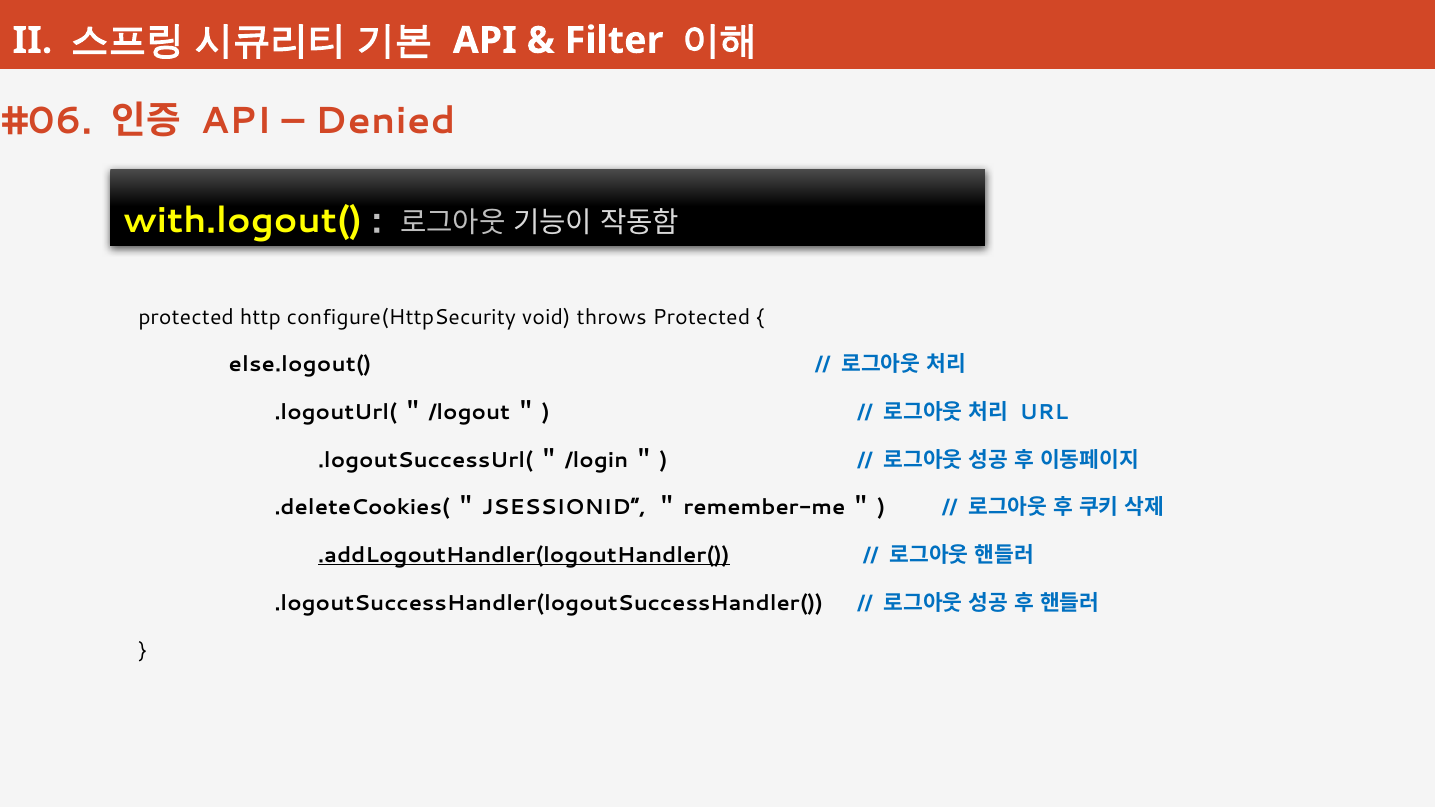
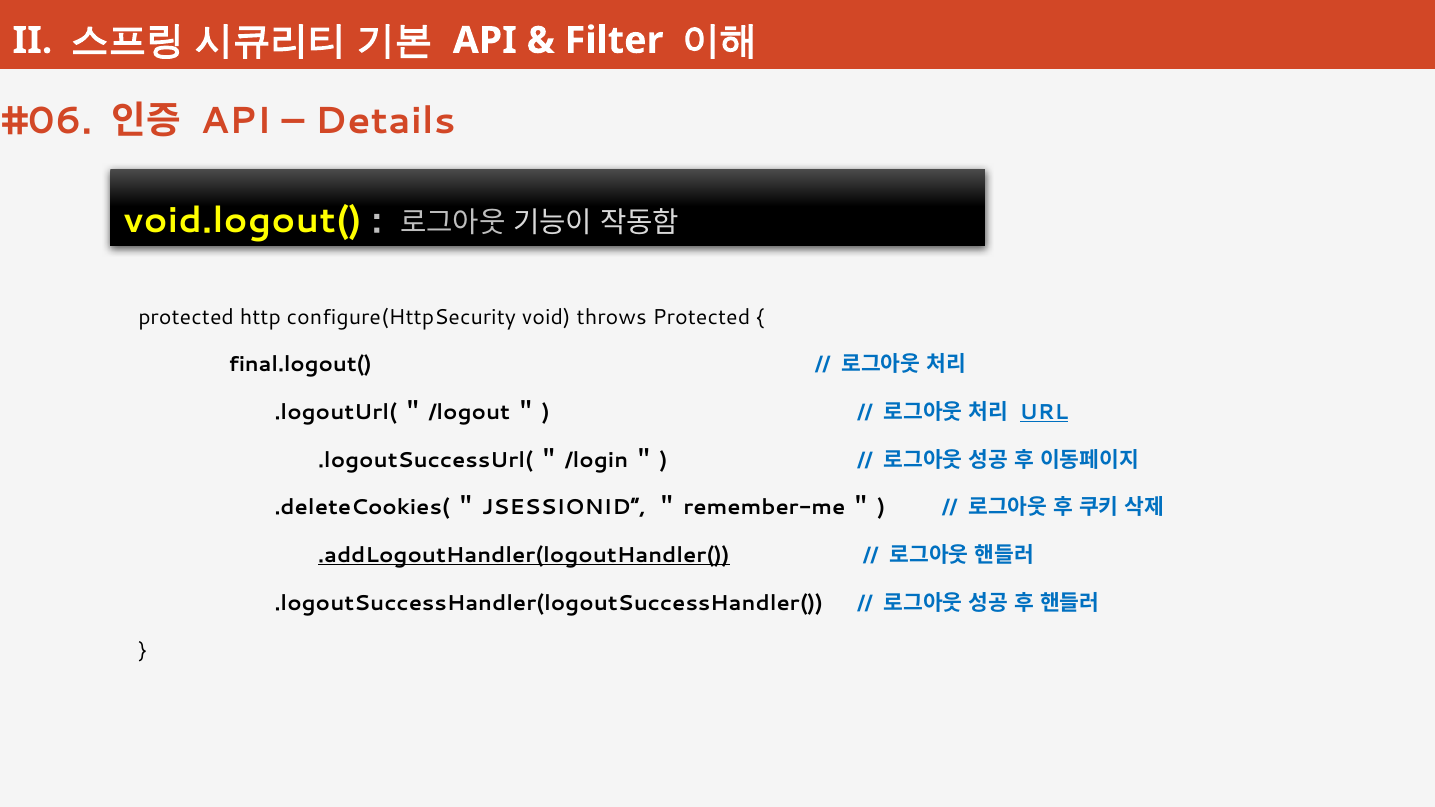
Denied: Denied -> Details (385, 121)
with.logout(: with.logout( -> void.logout( (243, 221)
else.logout(: else.logout( -> final.logout( (300, 365)
URL underline: none -> present (1044, 412)
